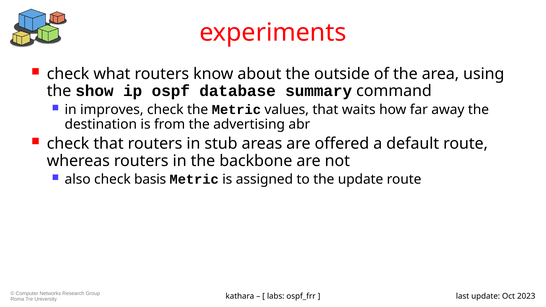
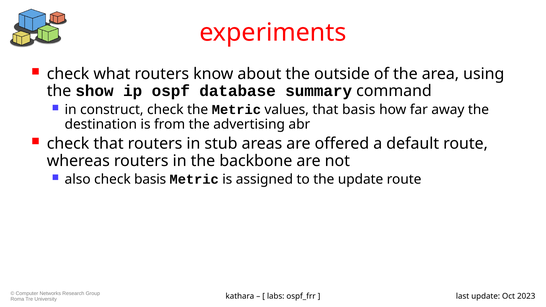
improves: improves -> construct (112, 110)
that waits: waits -> basis (359, 110)
